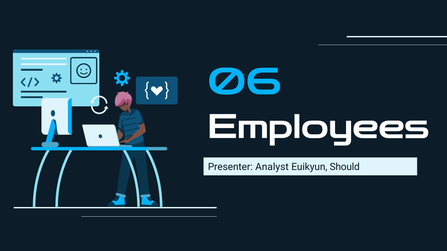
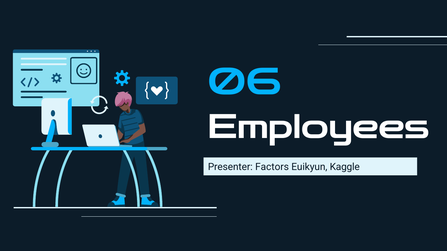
Analyst: Analyst -> Factors (272, 167)
Should: Should -> Kaggle (345, 167)
